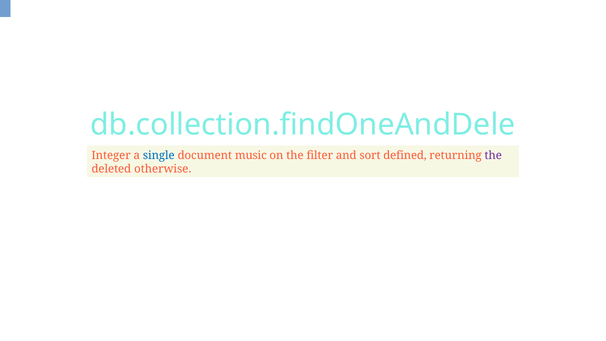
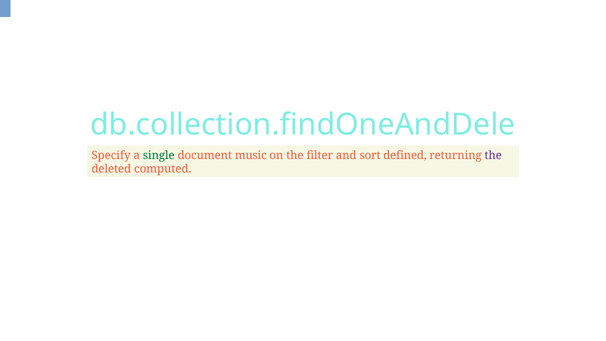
Integer: Integer -> Specify (111, 155)
single colour: blue -> green (159, 155)
otherwise: otherwise -> computed (163, 169)
